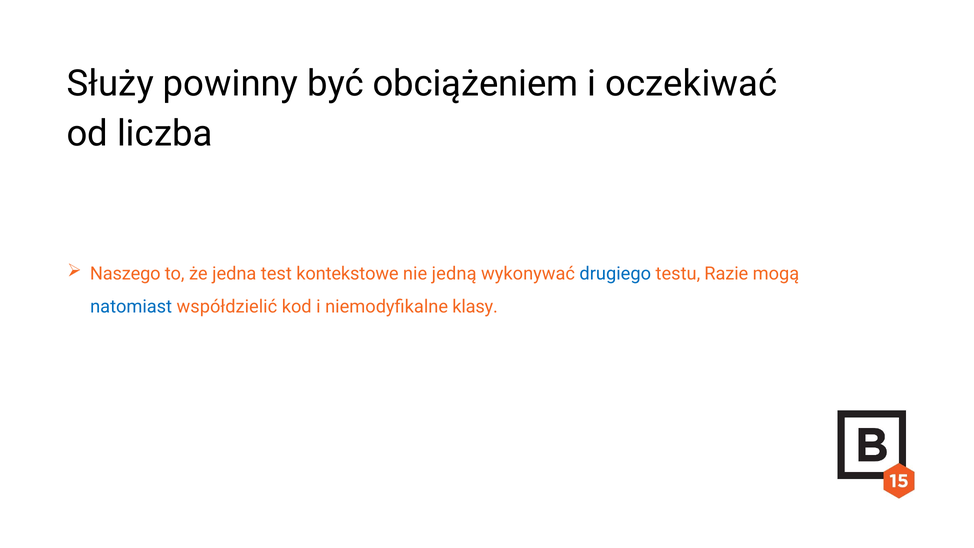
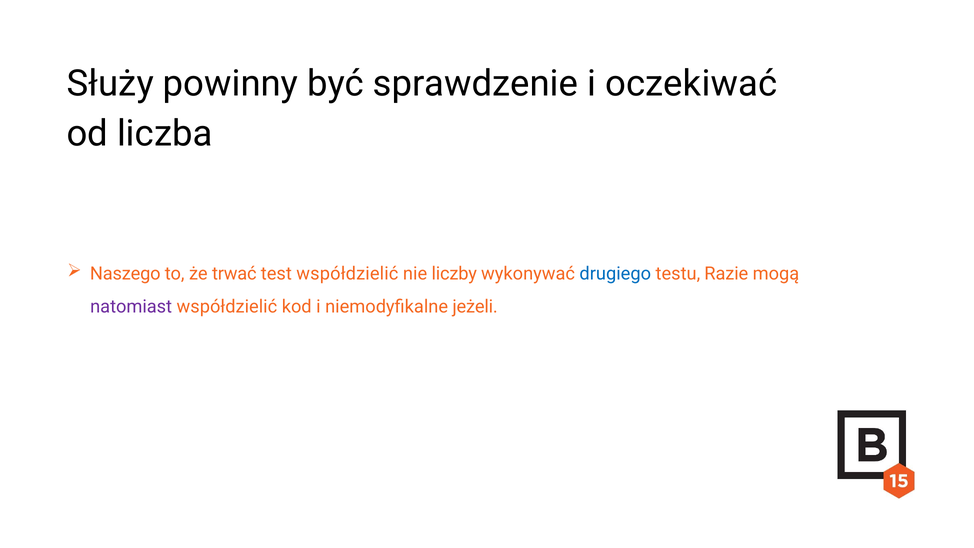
obciążeniem: obciążeniem -> sprawdzenie (475, 84)
jedna: jedna -> trwać (234, 274)
test kontekstowe: kontekstowe -> współdzielić (347, 274)
jedną: jedną -> liczby (454, 274)
natomiast colour: blue -> purple (131, 307)
klasy: klasy -> jeżeli (475, 307)
